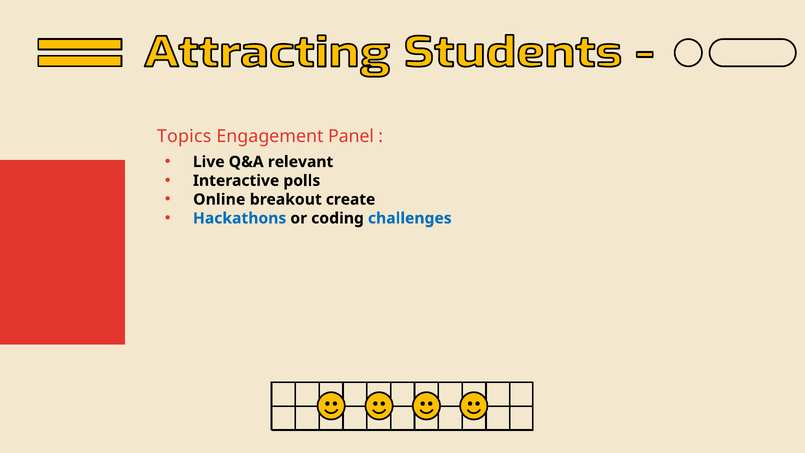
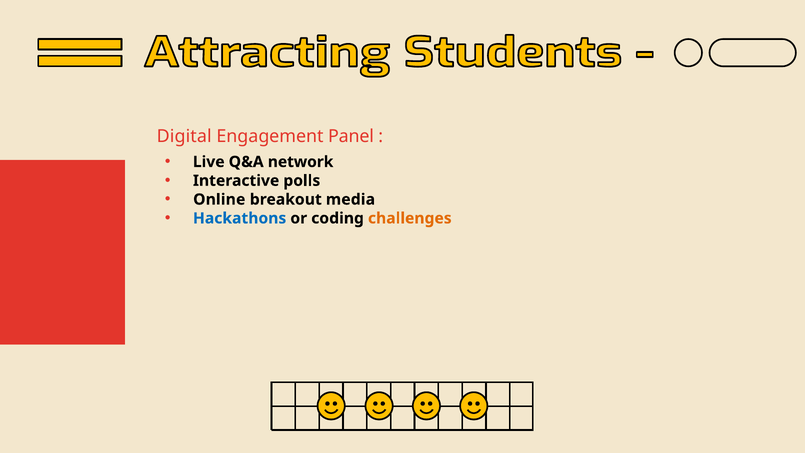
Topics: Topics -> Digital (184, 136)
relevant: relevant -> network (301, 162)
create: create -> media (350, 199)
challenges colour: blue -> orange (410, 218)
